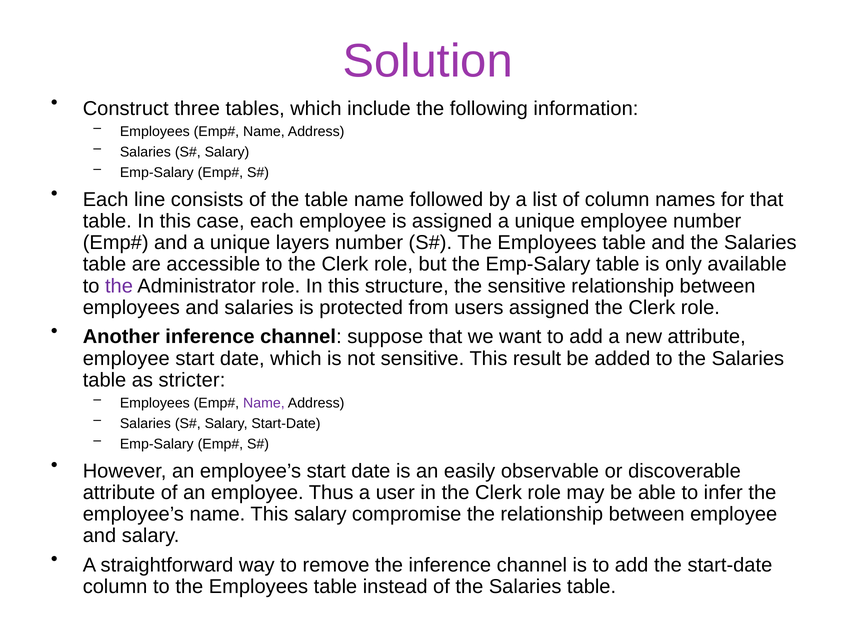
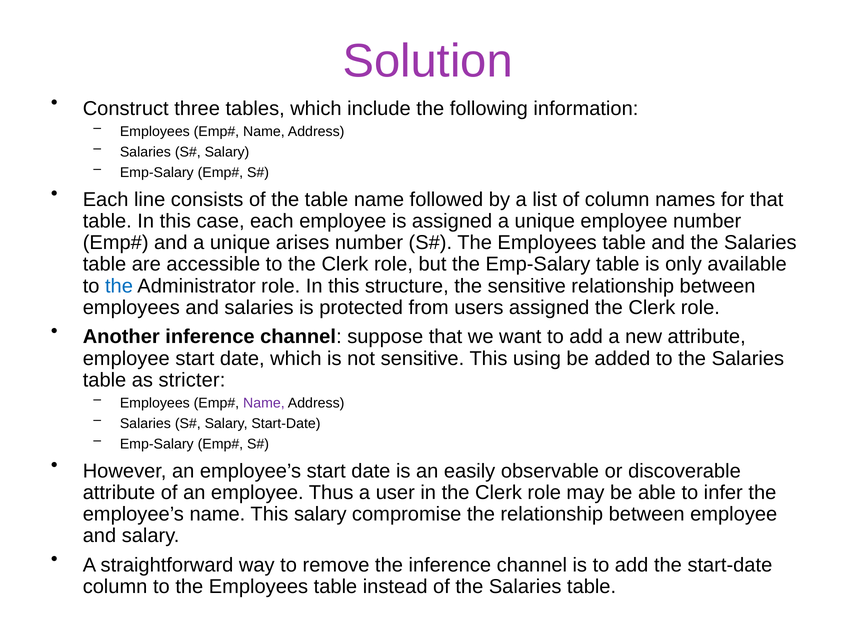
layers: layers -> arises (303, 243)
the colour: purple -> blue (119, 286)
result: result -> using (537, 359)
